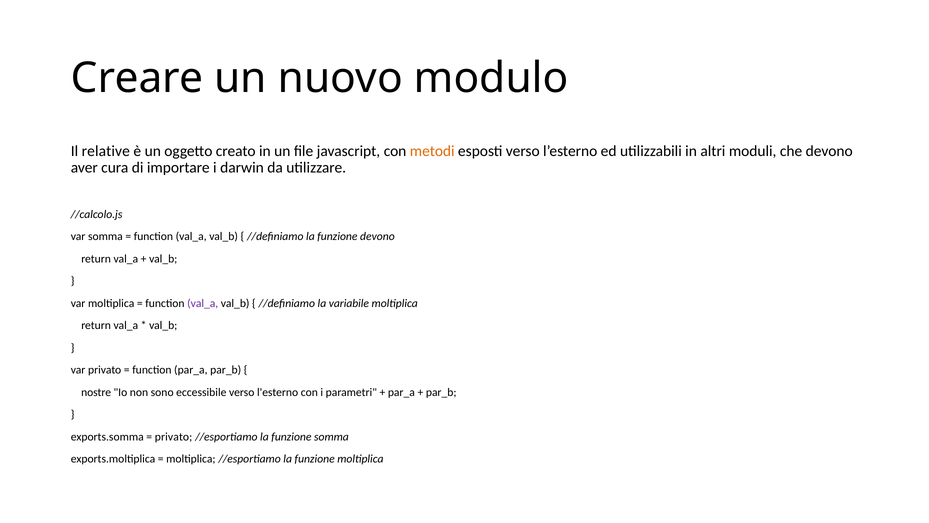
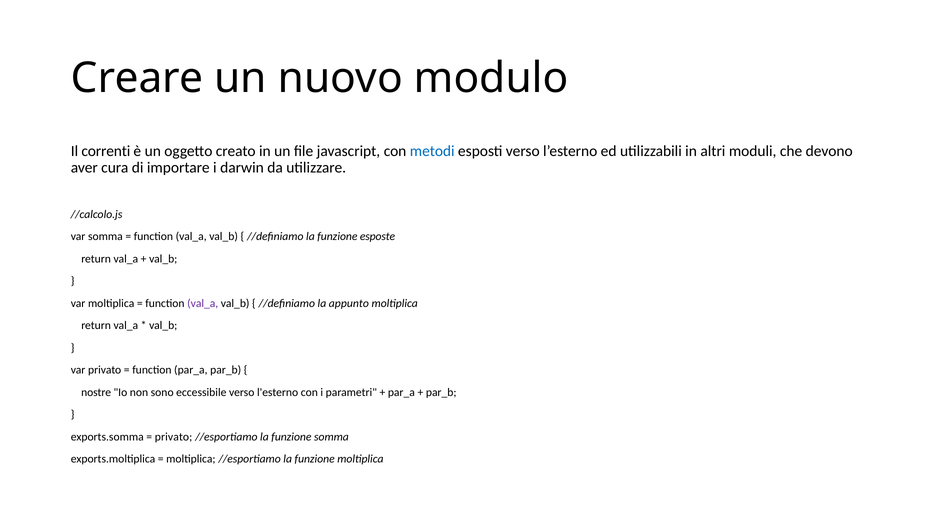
relative: relative -> correnti (106, 151)
metodi colour: orange -> blue (432, 151)
funzione devono: devono -> esposte (378, 236)
variabile: variabile -> appunto (349, 303)
